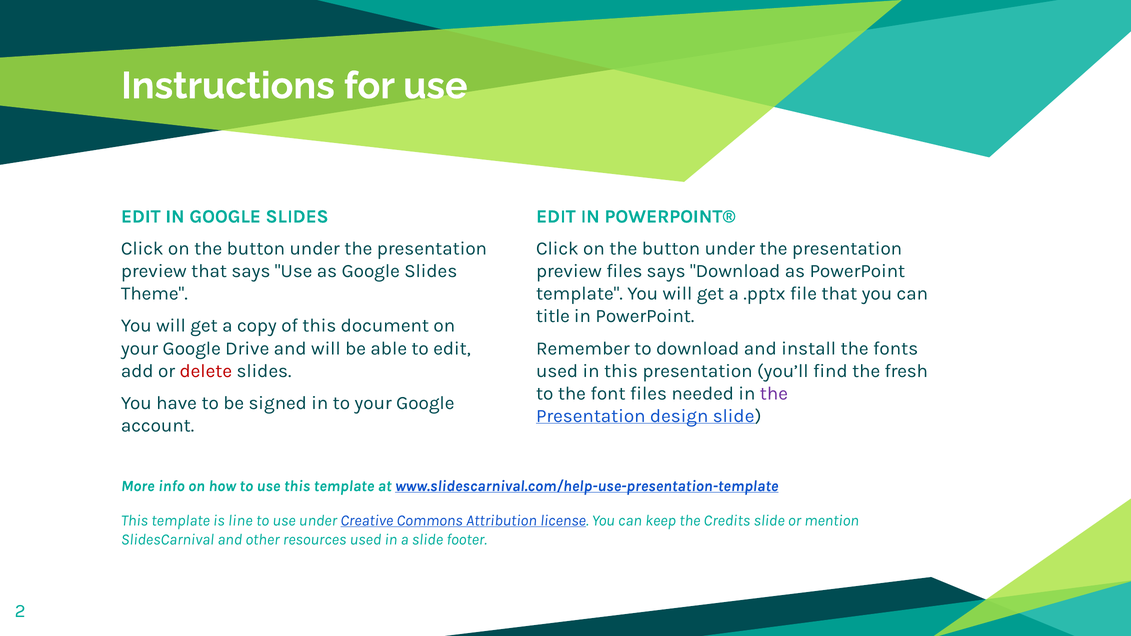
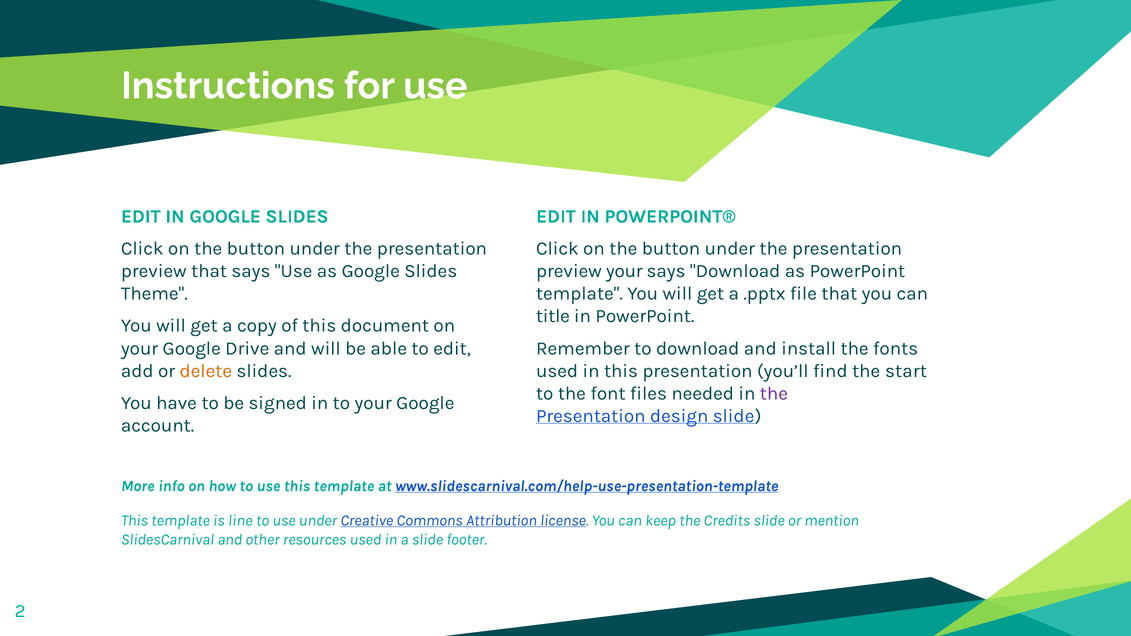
preview files: files -> your (624, 271)
delete colour: red -> orange (206, 371)
fresh: fresh -> start (906, 371)
